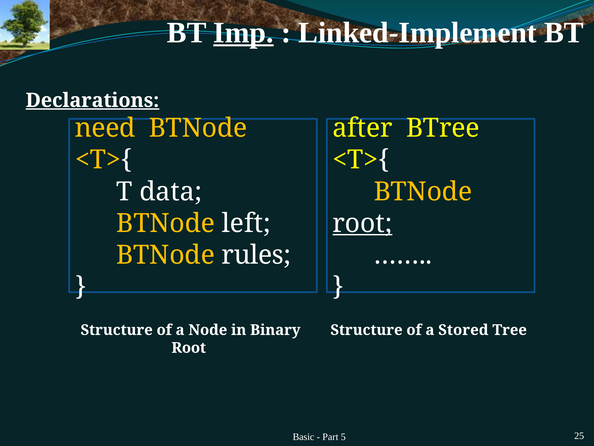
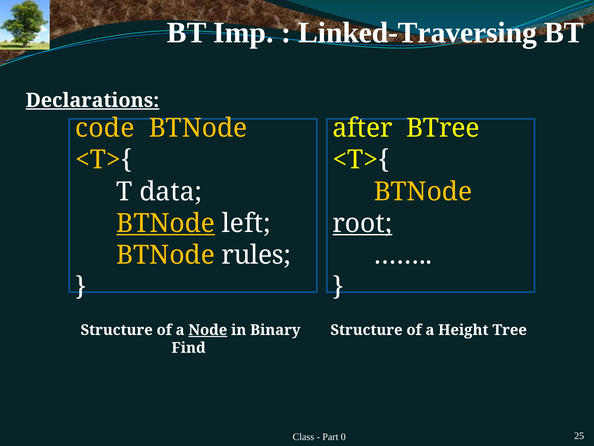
Imp underline: present -> none (243, 33)
Linked-Implement: Linked-Implement -> Linked-Traversing (418, 33)
need: need -> code (105, 128)
BTNode underline: none -> present (166, 223)
Node underline: none -> present (208, 330)
Stored: Stored -> Height (463, 330)
Root: Root -> Find (189, 347)
Basic: Basic -> Class (303, 436)
5: 5 -> 0 (343, 436)
